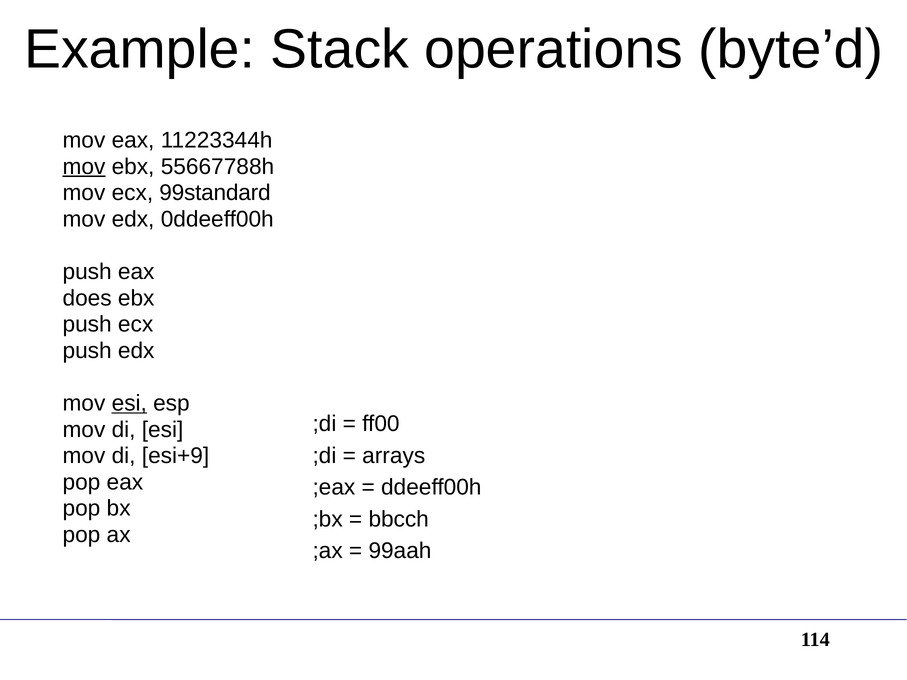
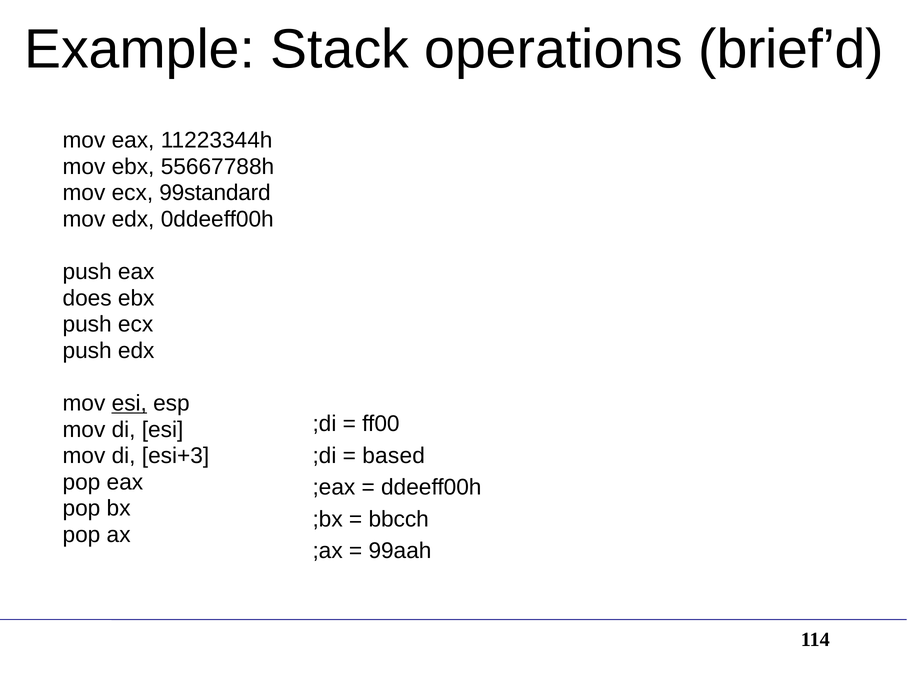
byte’d: byte’d -> brief’d (791, 49)
mov underline: present -> none (84, 167)
arrays: arrays -> based (394, 456)
esi+9: esi+9 -> esi+3 (176, 456)
